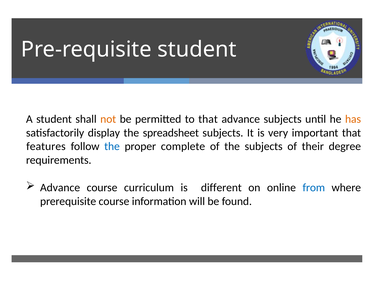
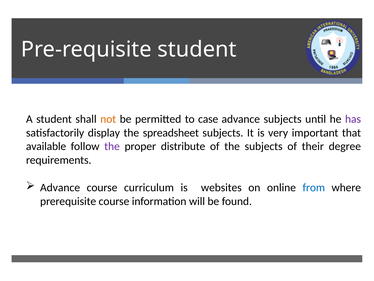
to that: that -> case (208, 119)
has colour: orange -> purple (353, 119)
features: features -> available (46, 146)
the colour: blue -> purple (112, 146)
complete: complete -> distribute (183, 146)
different: different -> websites (221, 187)
